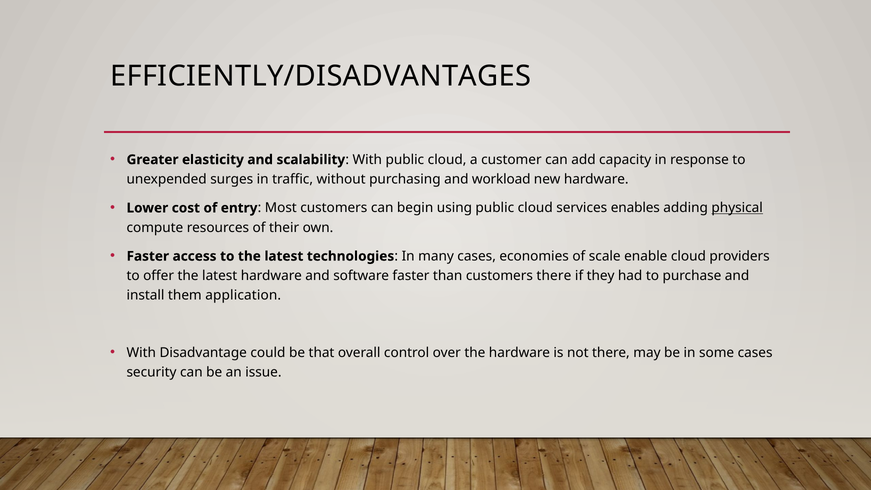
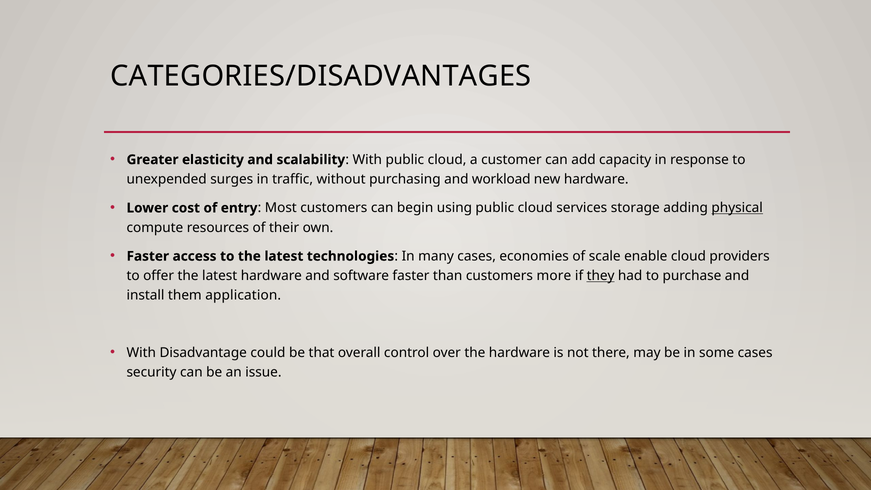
EFFICIENTLY/DISADVANTAGES: EFFICIENTLY/DISADVANTAGES -> CATEGORIES/DISADVANTAGES (321, 76)
enables: enables -> storage (635, 208)
customers there: there -> more (554, 276)
they underline: none -> present (601, 276)
